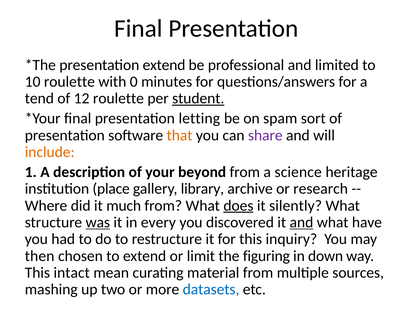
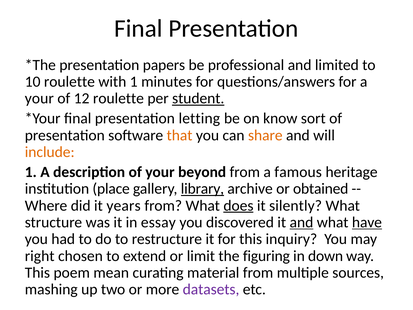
presentation extend: extend -> papers (164, 65)
with 0: 0 -> 1 (134, 82)
tend: tend -> your (39, 98)
spam: spam -> know (280, 118)
share colour: purple -> orange (265, 135)
science: science -> famous (298, 172)
library underline: none -> present (202, 189)
research: research -> obtained (321, 189)
much: much -> years (124, 205)
was underline: present -> none (98, 222)
every: every -> essay (158, 222)
have underline: none -> present (367, 222)
then: then -> right (40, 256)
intact: intact -> poem (72, 272)
datasets colour: blue -> purple (211, 289)
